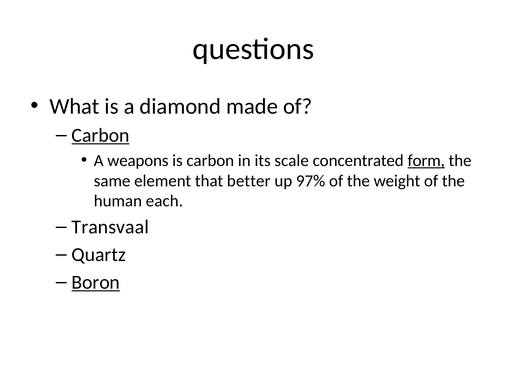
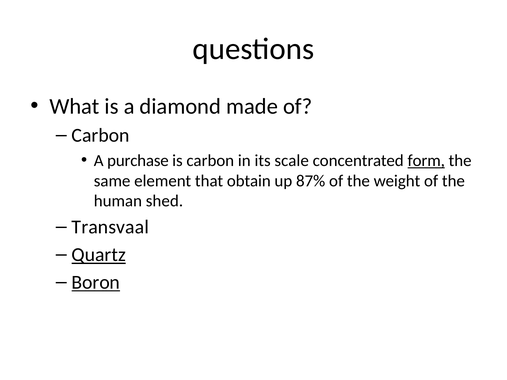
Carbon underline: present -> none (101, 135)
weapons: weapons -> purchase (138, 161)
better: better -> obtain (249, 181)
97%: 97% -> 87% (311, 181)
each: each -> shed (164, 201)
Quartz underline: none -> present (99, 255)
